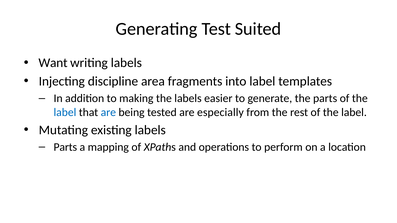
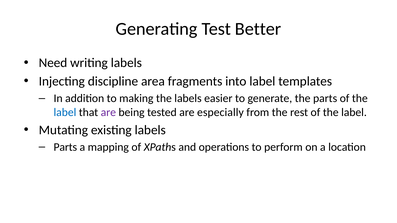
Suited: Suited -> Better (258, 29)
Want: Want -> Need (53, 63)
are colour: blue -> purple (108, 112)
